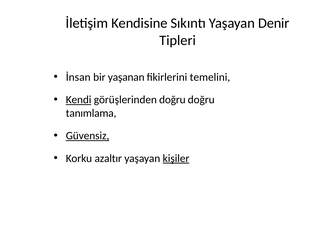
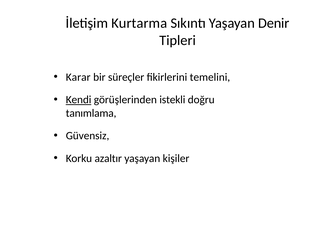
Kendisine: Kendisine -> Kurtarma (139, 23)
İnsan: İnsan -> Karar (78, 77)
yaşanan: yaşanan -> süreçler (126, 77)
görüşlerinden doğru: doğru -> istekli (172, 100)
Güvensiz underline: present -> none (88, 136)
kişiler underline: present -> none (176, 159)
